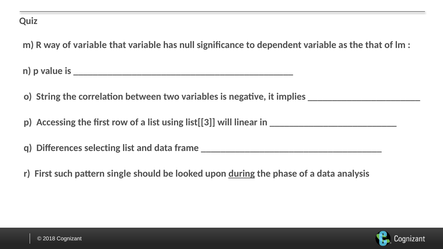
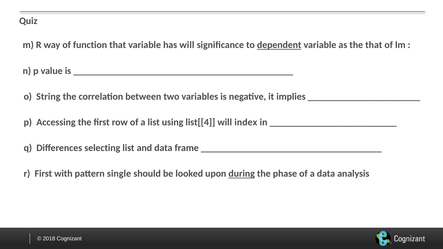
of variable: variable -> function (90, 45)
has null: null -> will (187, 45)
dependent underline: none -> present (279, 45)
list[[3: list[[3 -> list[[4 (200, 122)
linear: linear -> index (246, 122)
such: such -> with (63, 174)
